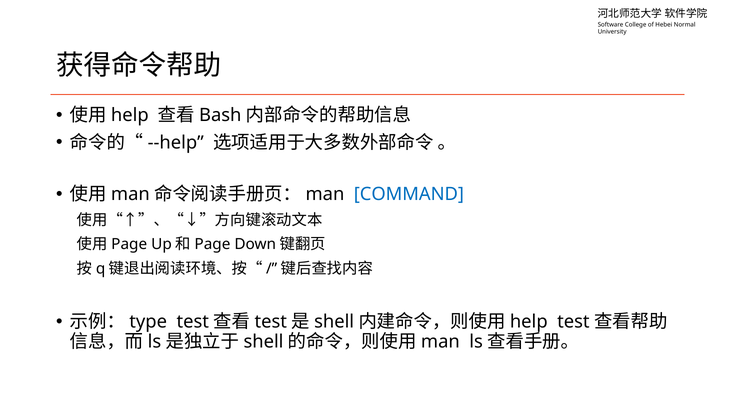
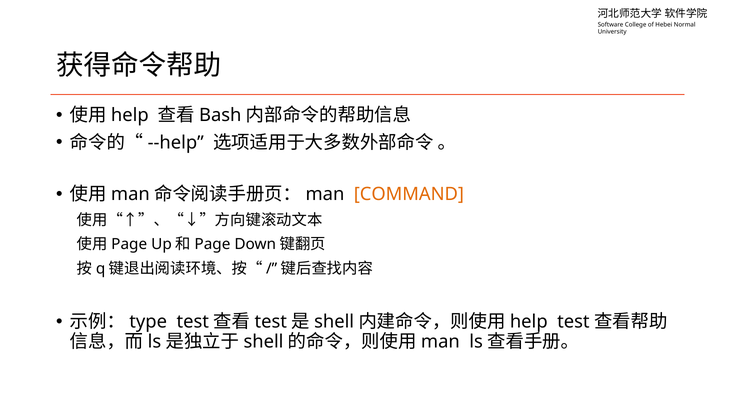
COMMAND colour: blue -> orange (409, 195)
